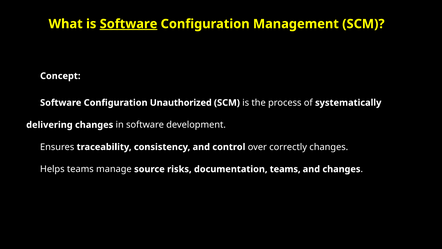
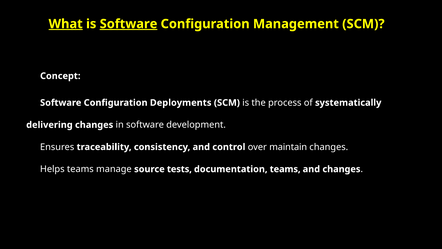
What underline: none -> present (66, 24)
Unauthorized: Unauthorized -> Deployments (181, 103)
correctly: correctly -> maintain (288, 147)
risks: risks -> tests (179, 169)
